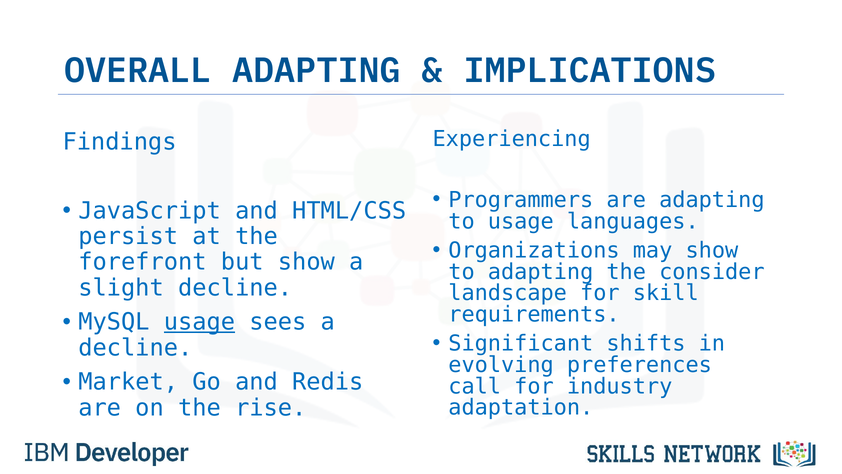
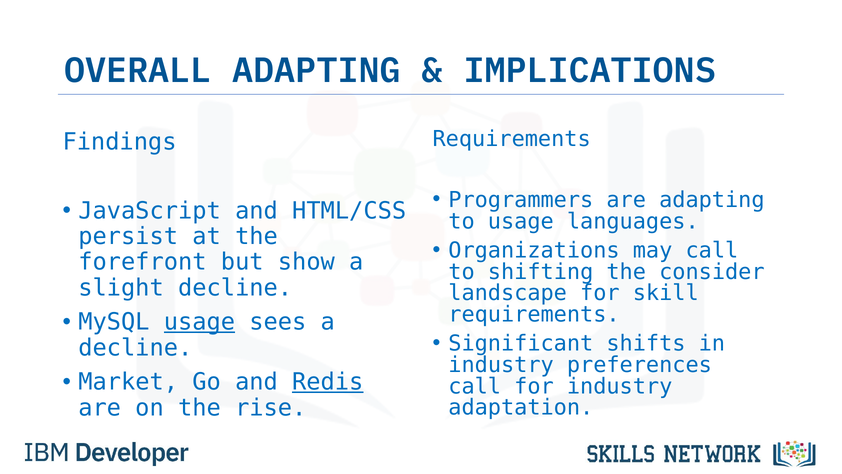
Experiencing: Experiencing -> Requirements (512, 139)
may show: show -> call (712, 250)
to adapting: adapting -> shifting (541, 272)
evolving: evolving -> industry (501, 365)
Redis underline: none -> present (328, 382)
